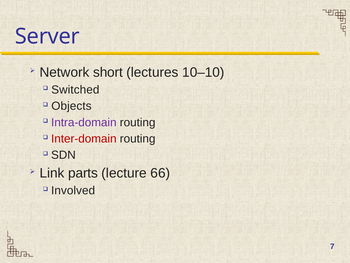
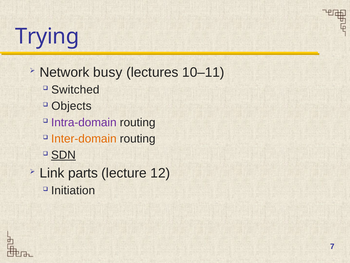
Server: Server -> Trying (47, 36)
short: short -> busy (108, 72)
10–10: 10–10 -> 10–11 (203, 72)
Inter-domain colour: red -> orange (84, 138)
SDN underline: none -> present (63, 155)
66: 66 -> 12 (160, 173)
Involved: Involved -> Initiation (73, 190)
